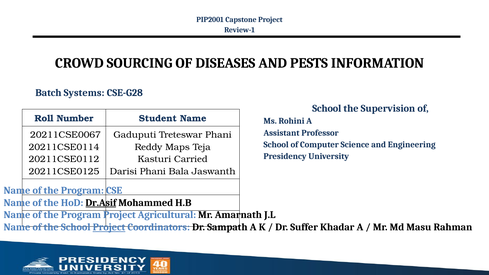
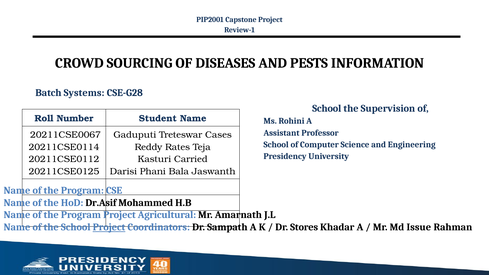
Treteswar Phani: Phani -> Cases (218, 135)
Maps: Maps -> Rates (178, 147)
Dr.Asif underline: present -> none (101, 203)
Suffer: Suffer -> Stores (304, 227)
Masu: Masu -> Issue (419, 227)
